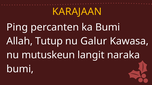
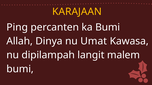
Tutup: Tutup -> Dinya (49, 41)
Galur: Galur -> Umat (94, 41)
mutuskeun: mutuskeun -> dipilampah (48, 55)
naraka: naraka -> malem (123, 55)
